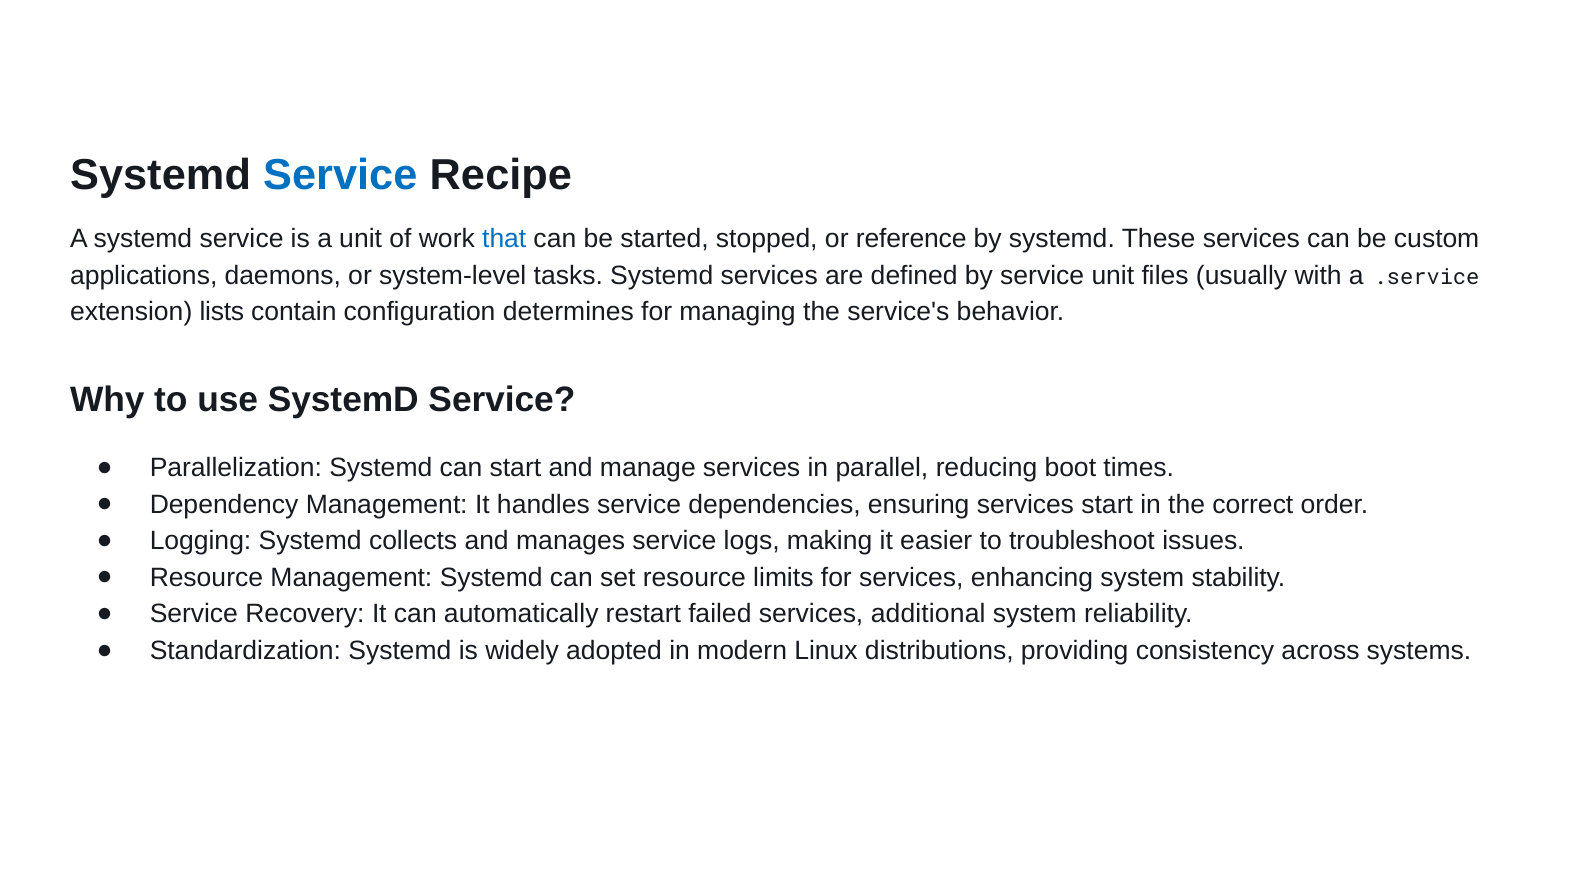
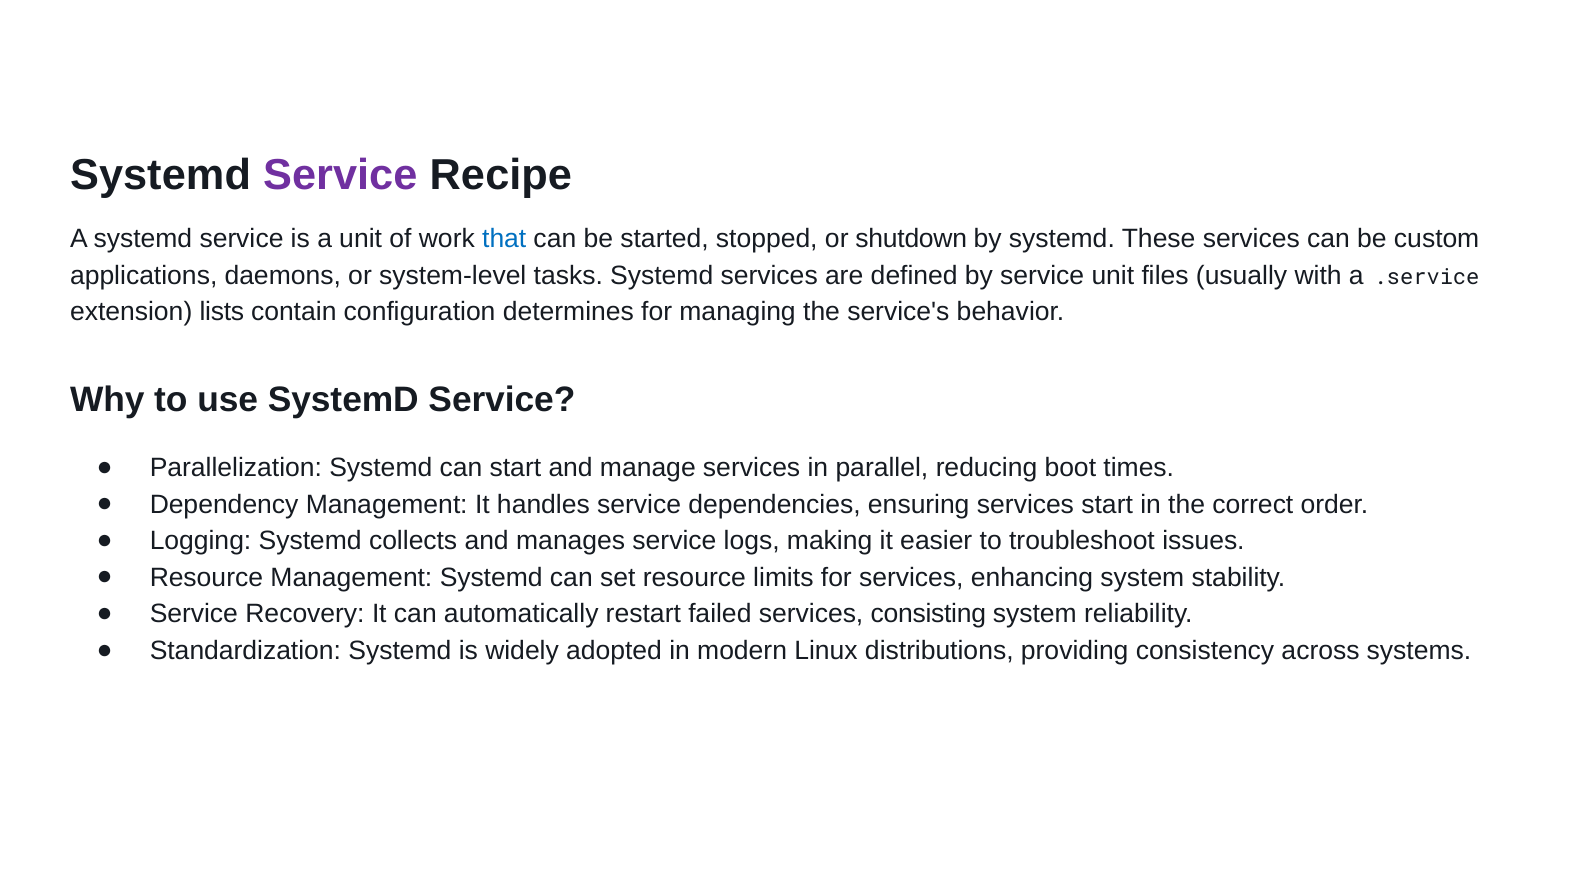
Service colour: blue -> purple (340, 175)
reference: reference -> shutdown (911, 239)
additional: additional -> consisting (928, 615)
